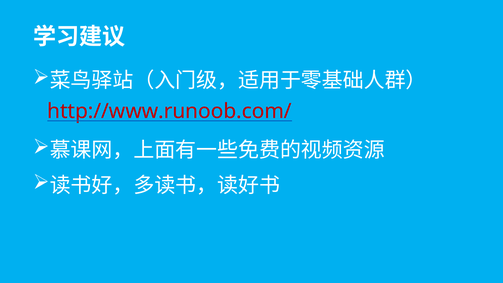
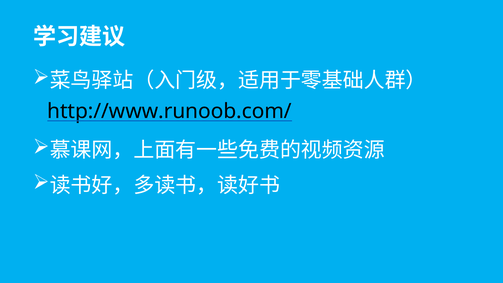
http://www.runoob.com/ colour: red -> black (169, 111)
